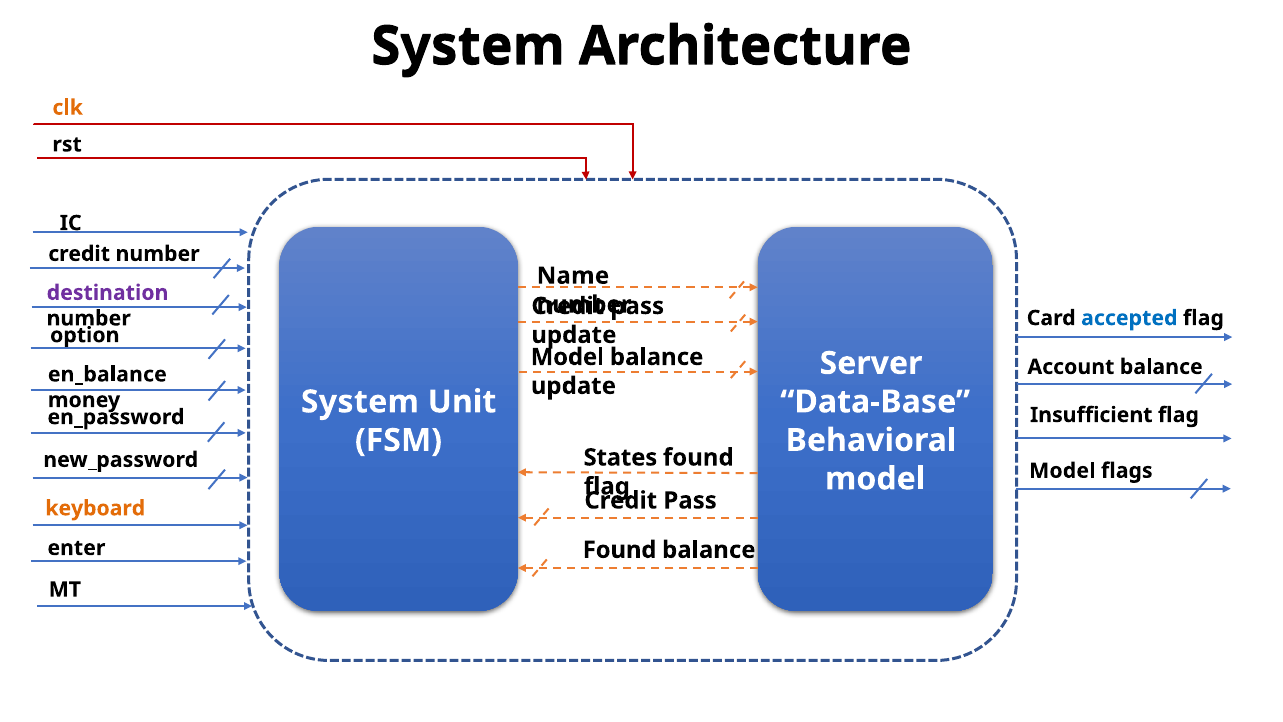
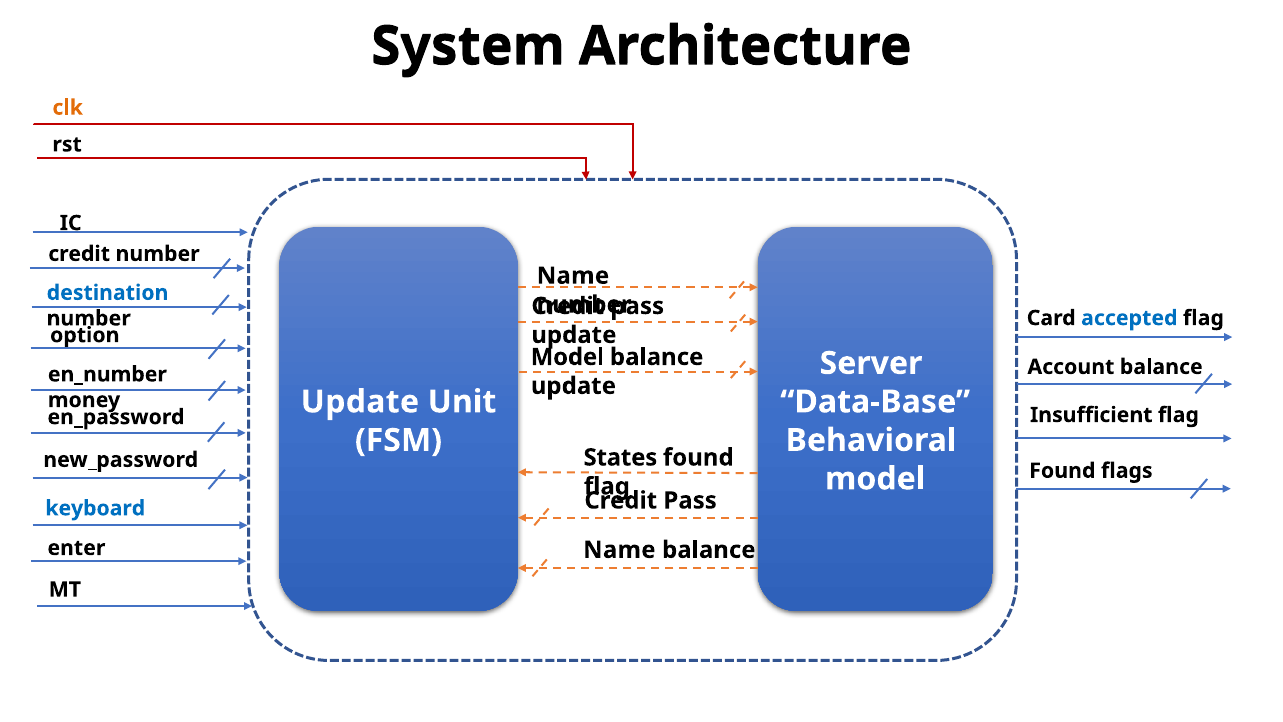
destination colour: purple -> blue (108, 293)
en_balance: en_balance -> en_number (107, 374)
System: System -> Update (360, 402)
Model: Model -> Found (1062, 471)
keyboard colour: orange -> blue (95, 508)
Found: Found -> Name (619, 550)
